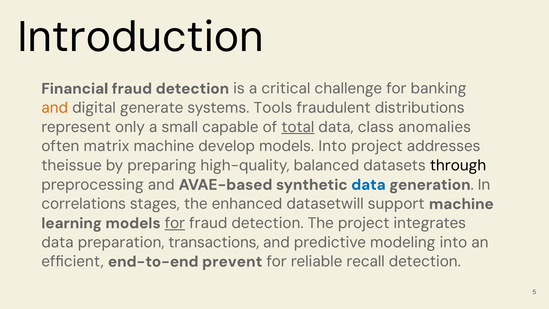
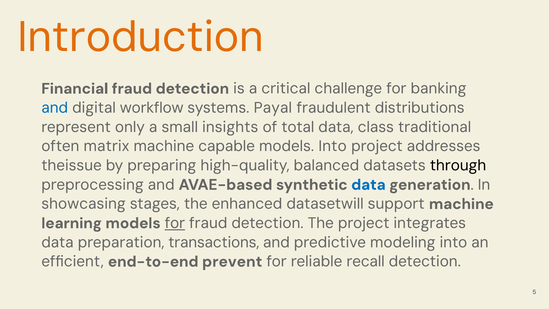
Introduction colour: black -> orange (141, 37)
and colour: orange -> blue (55, 108)
generate: generate -> workflow (152, 108)
Tools: Tools -> Payal (273, 108)
capable: capable -> insights (230, 127)
total underline: present -> none (298, 127)
anomalies: anomalies -> traditional (435, 127)
develop: develop -> capable (227, 146)
correlations: correlations -> showcasing (84, 204)
